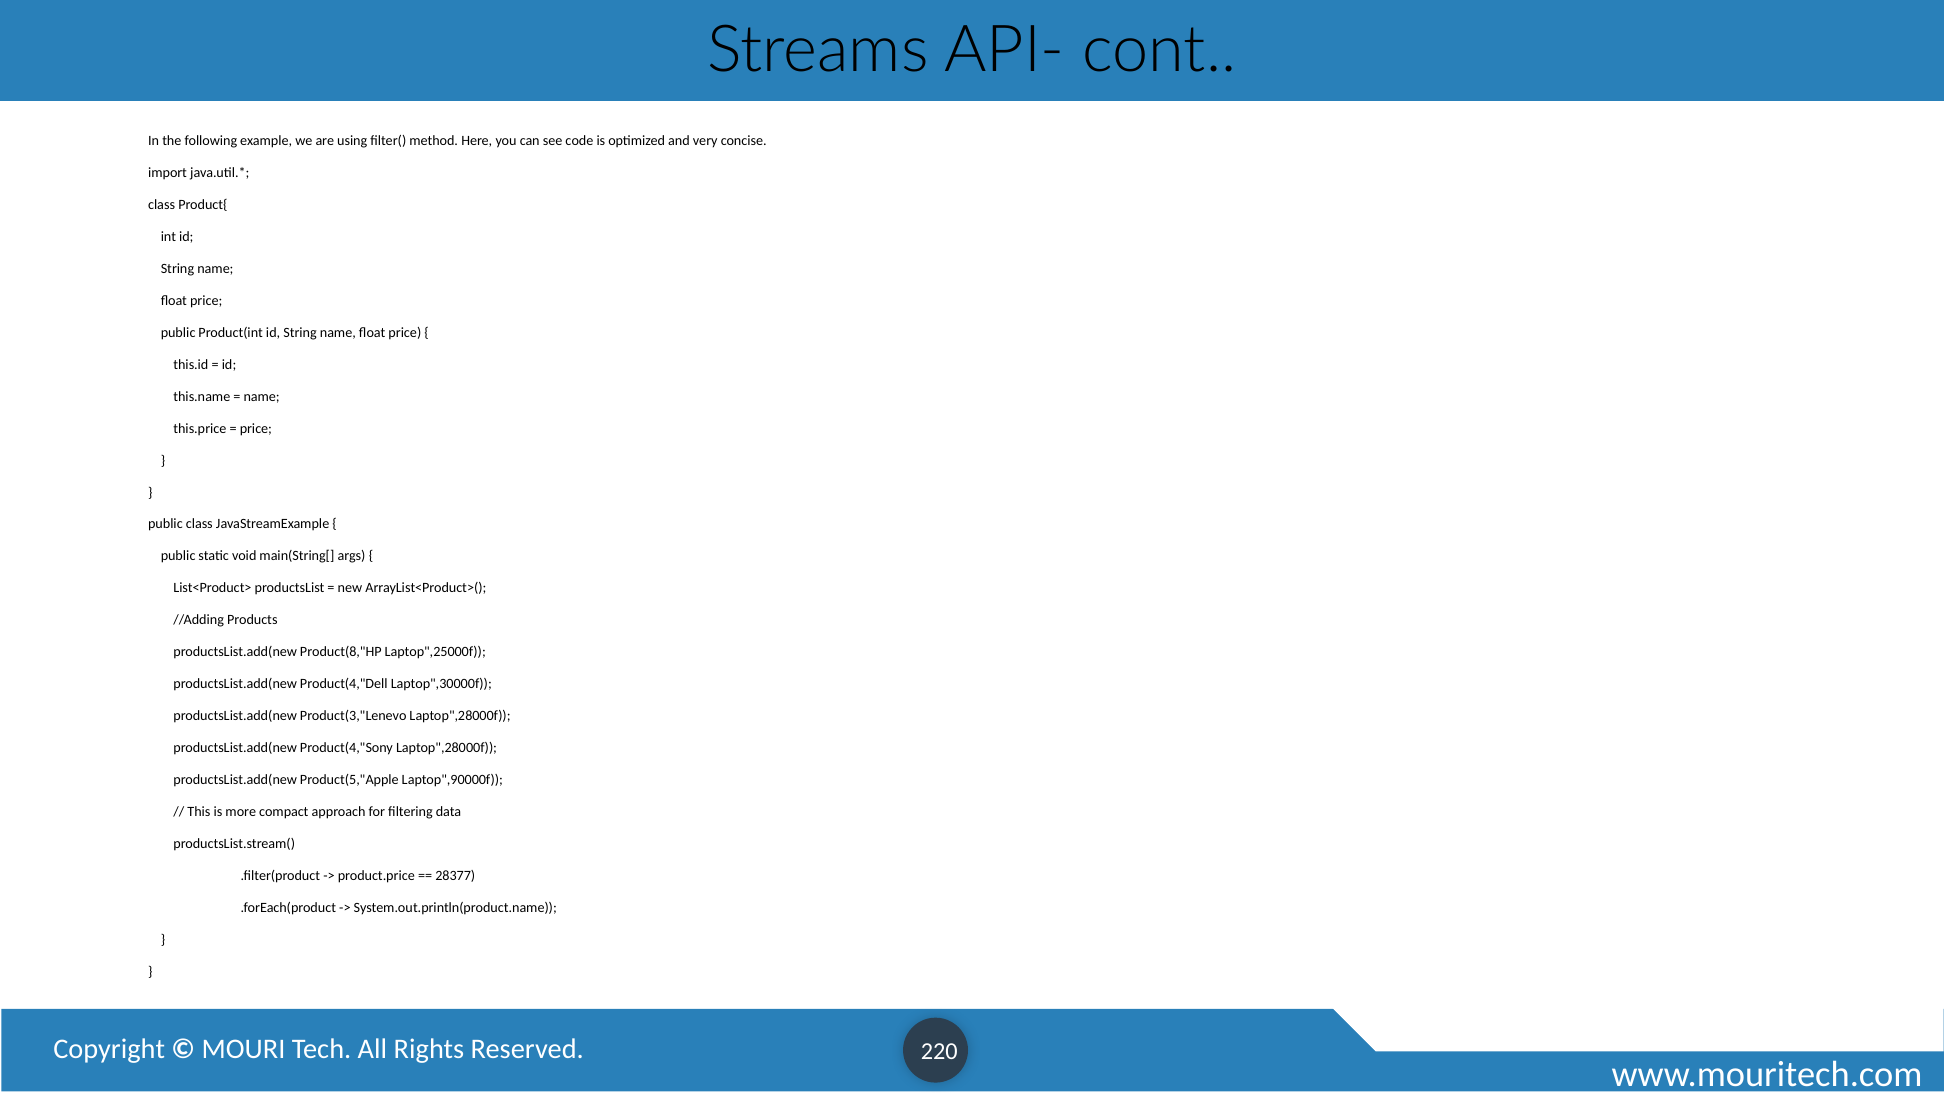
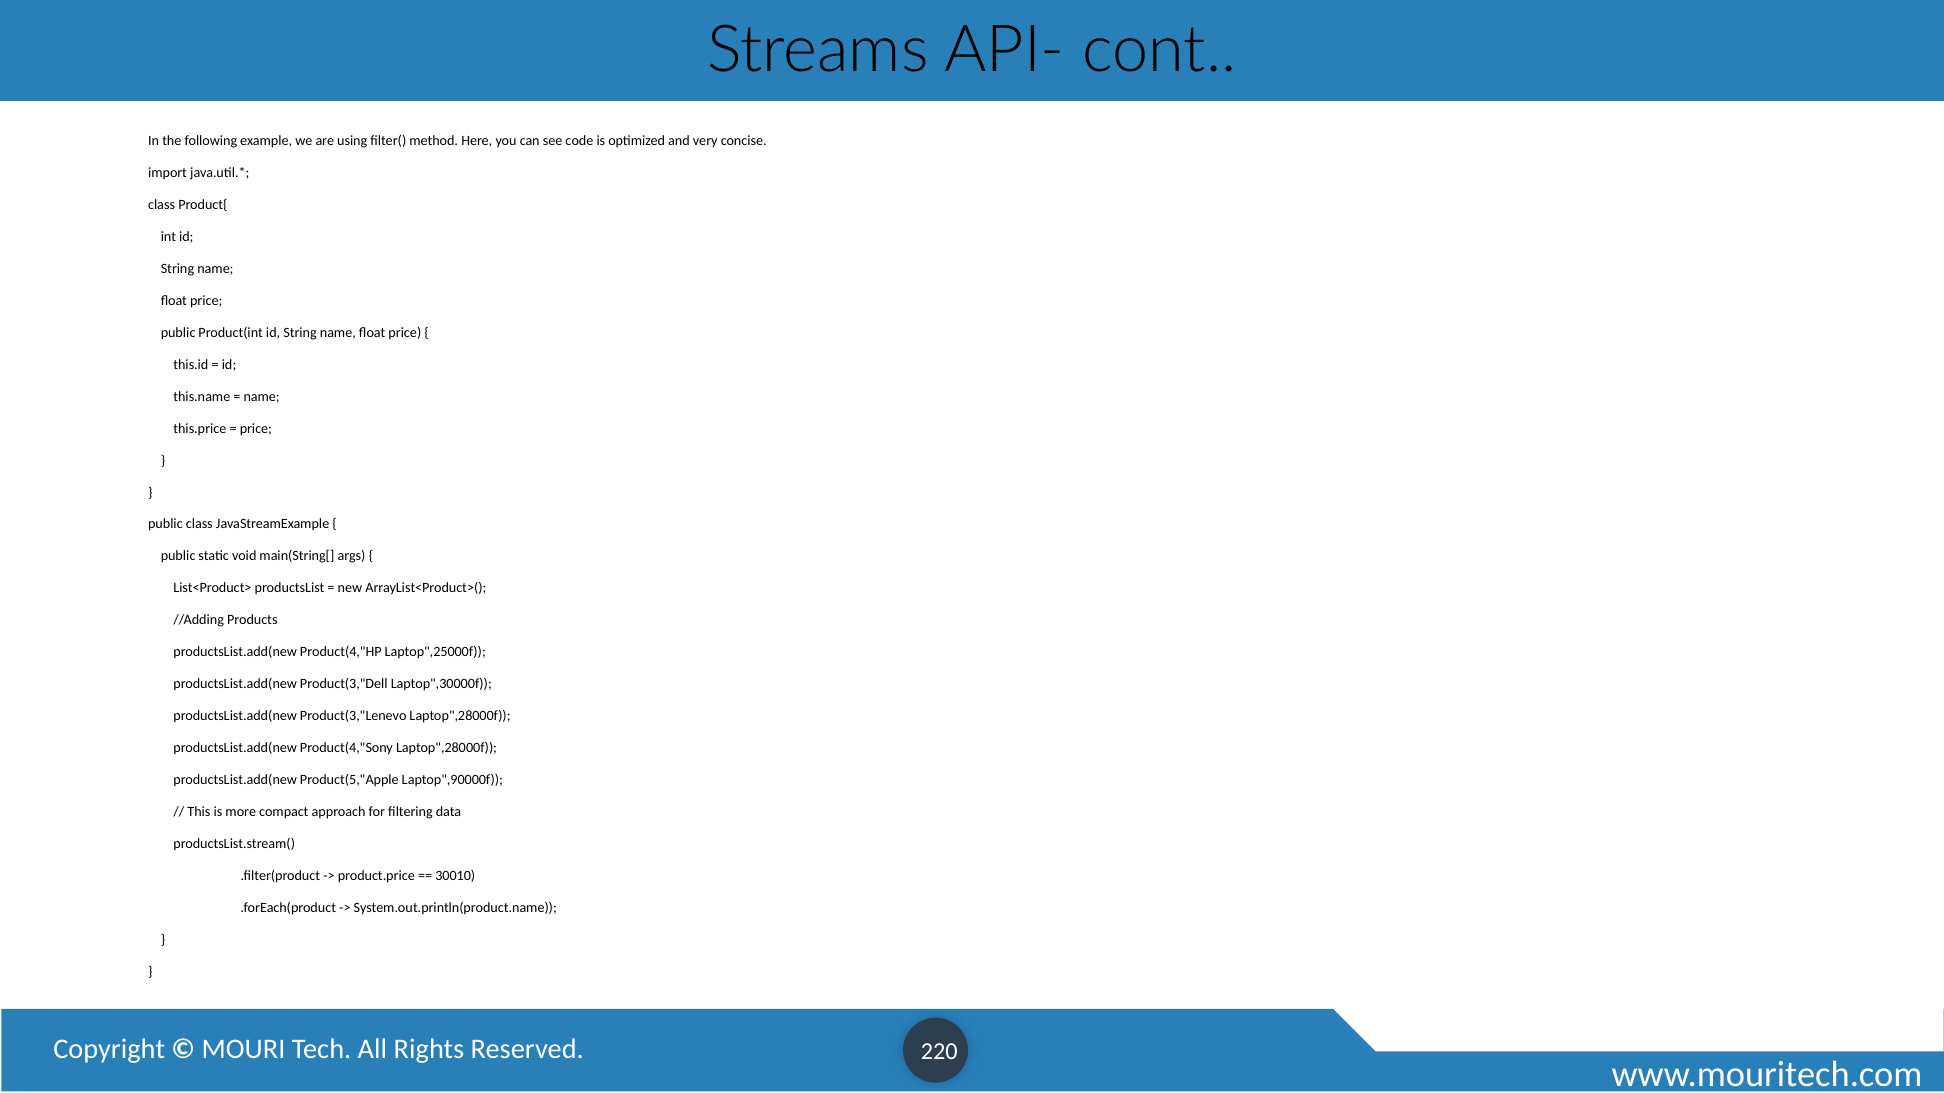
Product(8,"HP: Product(8,"HP -> Product(4,"HP (341, 652)
Product(4,"Dell: Product(4,"Dell -> Product(3,"Dell (344, 684)
28377: 28377 -> 30010 (455, 876)
